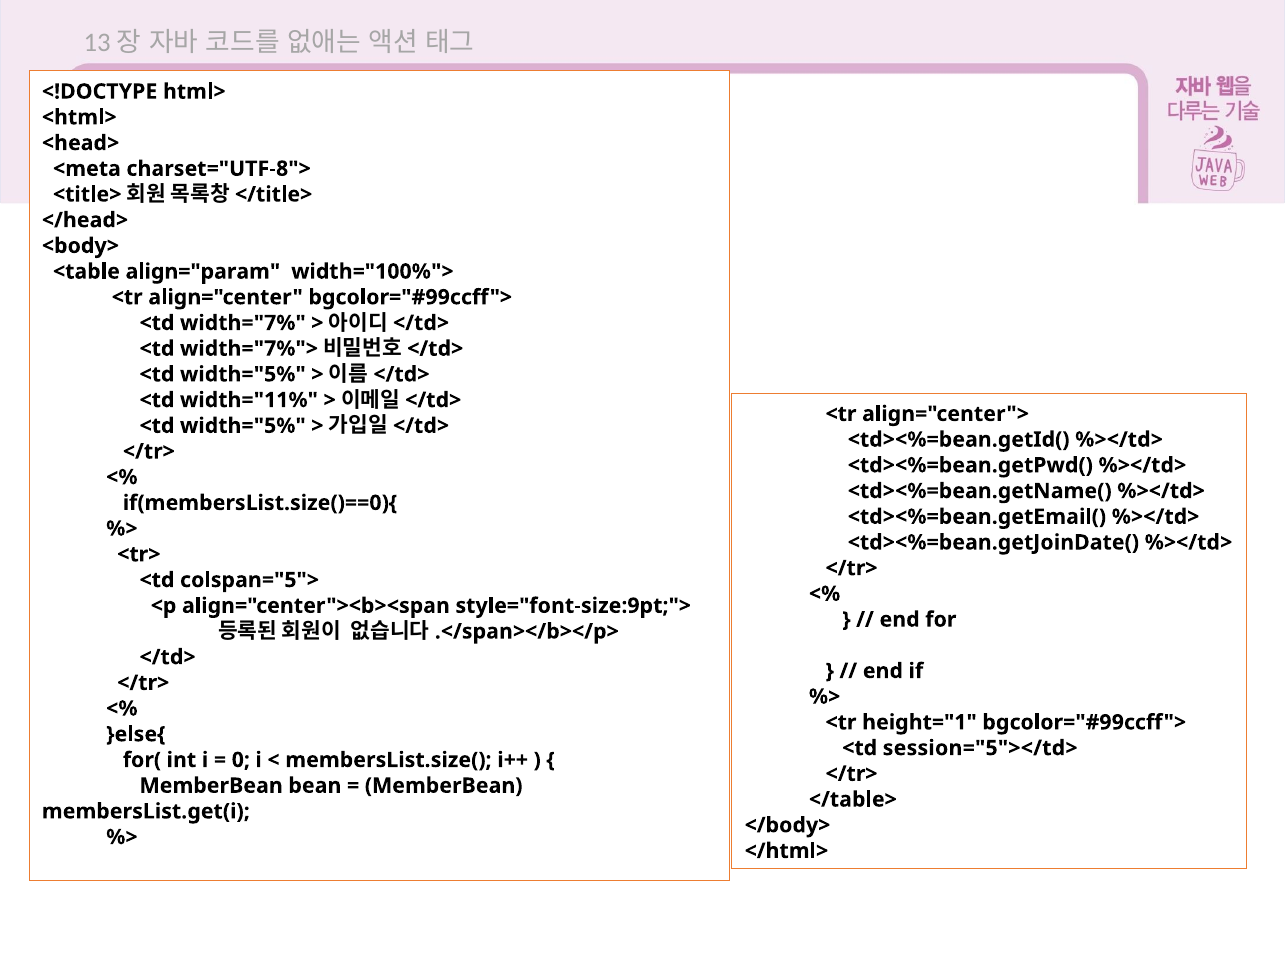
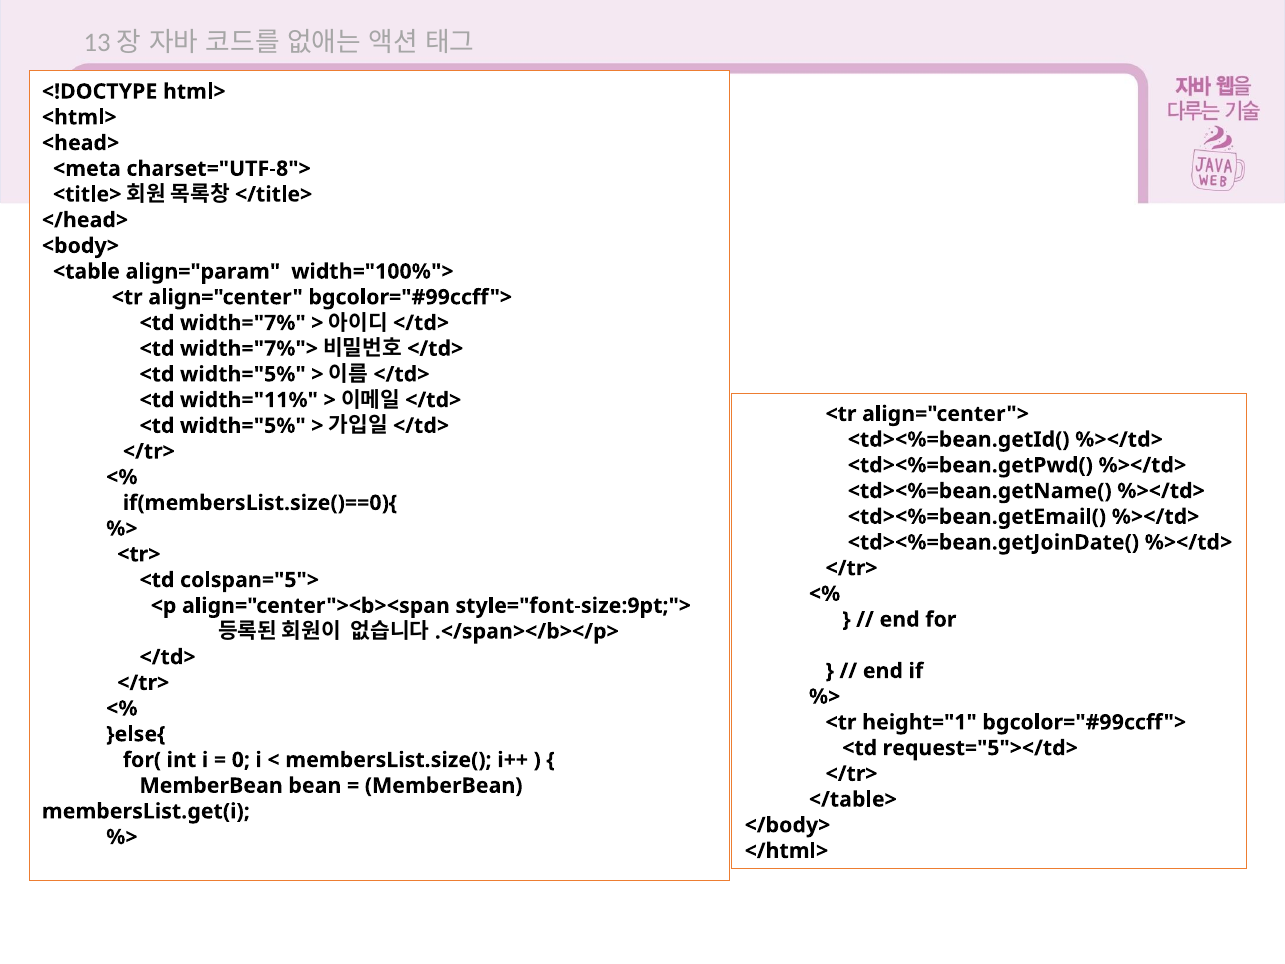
session="5"></td>: session="5"></td> -> request="5"></td> (980, 748)
